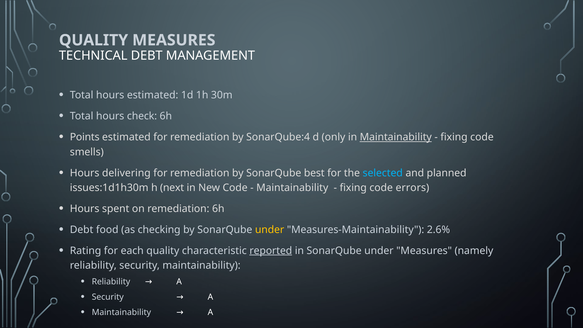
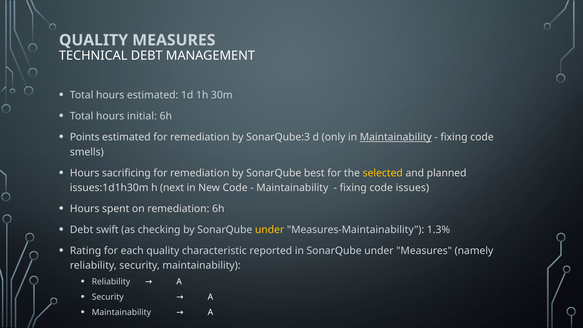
check: check -> initial (142, 116)
SonarQube:4: SonarQube:4 -> SonarQube:3 (278, 137)
delivering: delivering -> sacrificing (126, 173)
selected colour: light blue -> yellow (383, 173)
errors: errors -> issues (412, 188)
food: food -> swift (107, 230)
2.6%: 2.6% -> 1.3% (438, 230)
reported underline: present -> none (271, 251)
